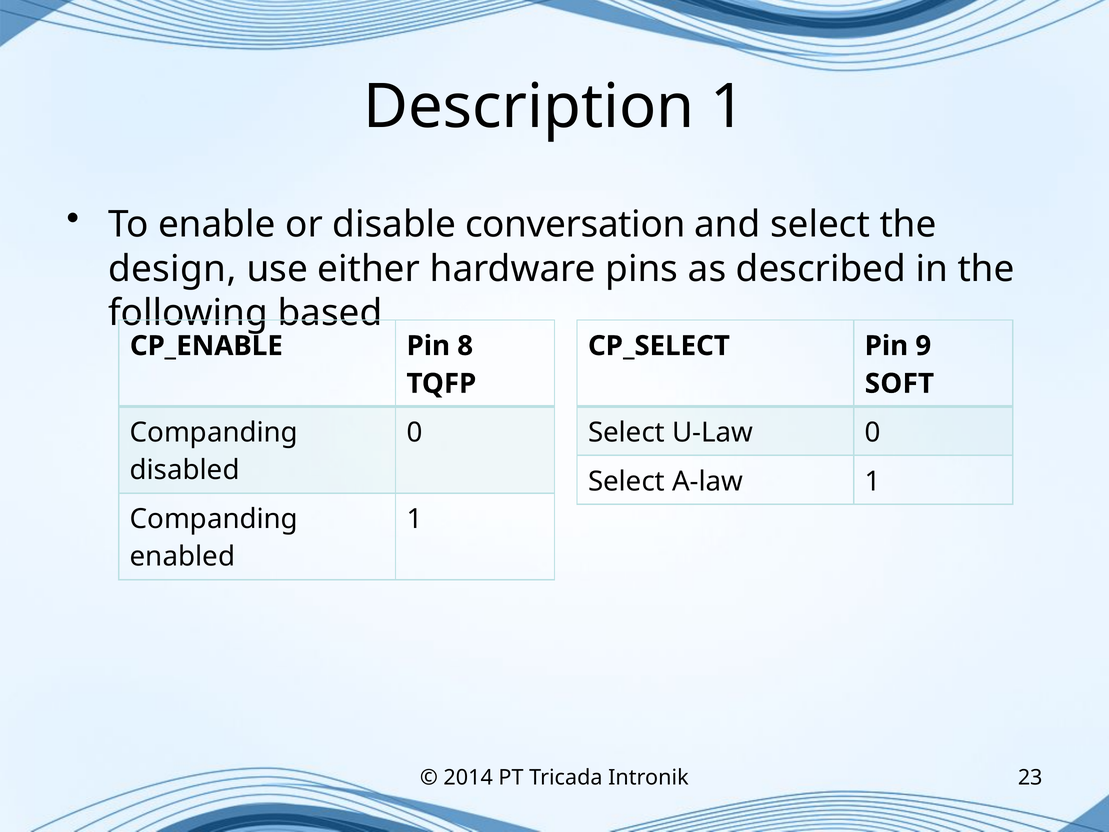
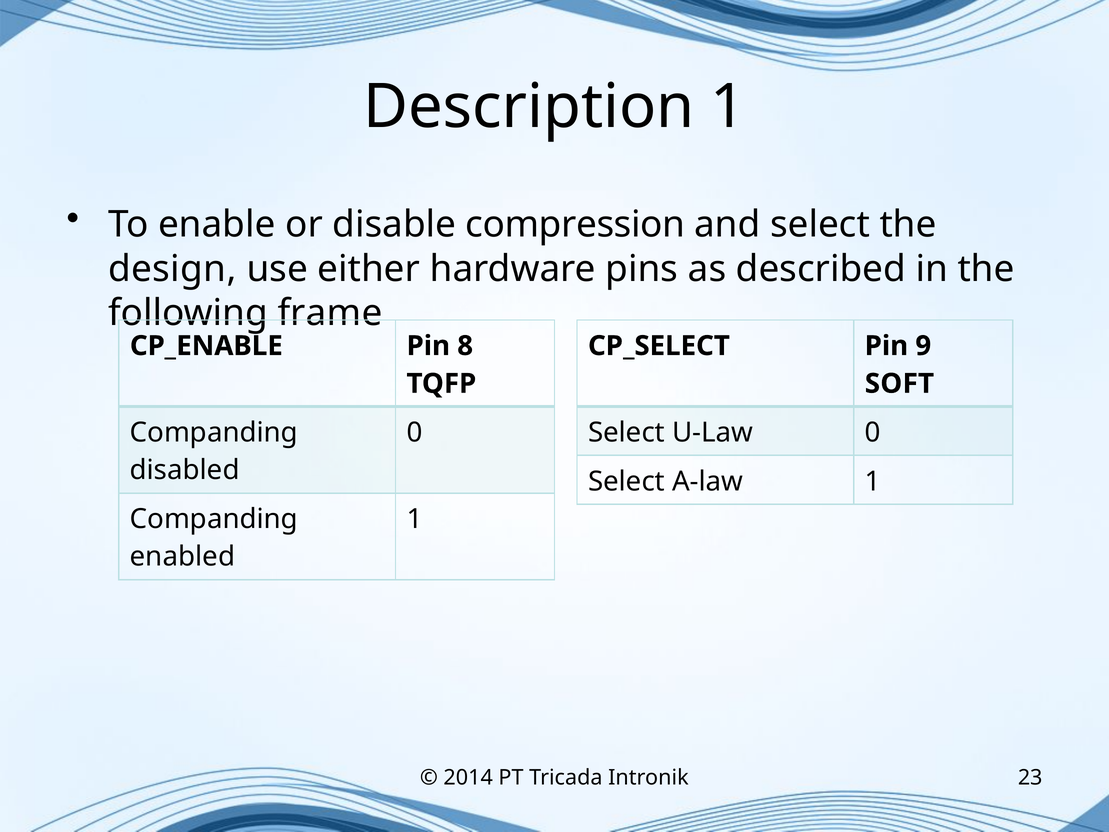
conversation: conversation -> compression (575, 224)
based: based -> frame (330, 313)
